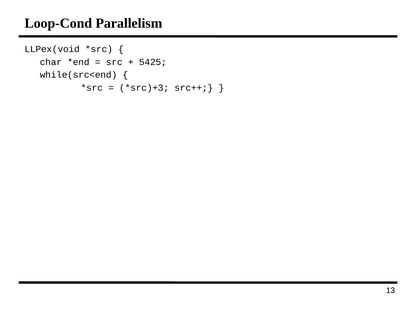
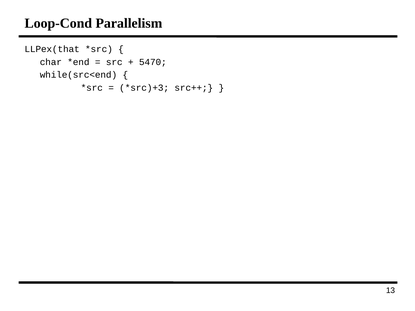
LLPex(void: LLPex(void -> LLPex(that (52, 49)
5425: 5425 -> 5470 (153, 62)
